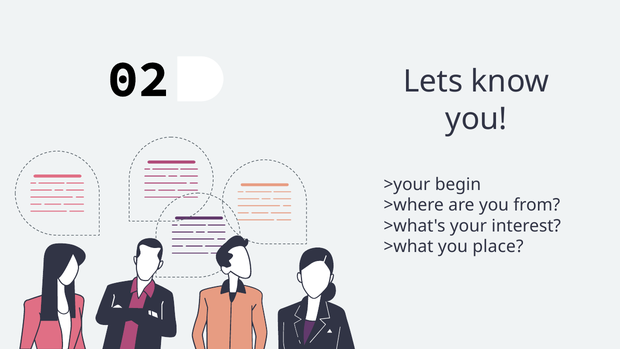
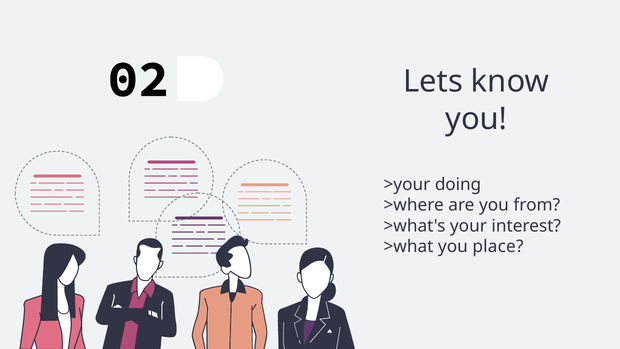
begin: begin -> doing (458, 184)
